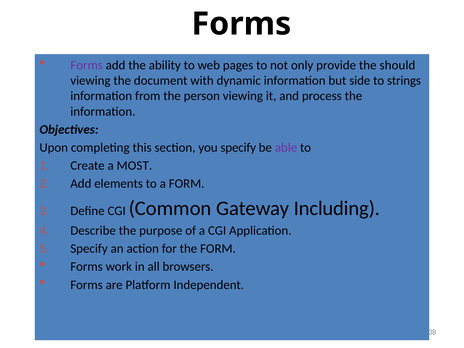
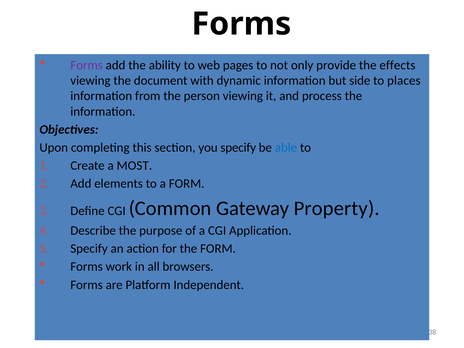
should: should -> effects (397, 65)
strings: strings -> places (404, 81)
able colour: purple -> blue (286, 148)
Including: Including -> Property (337, 208)
